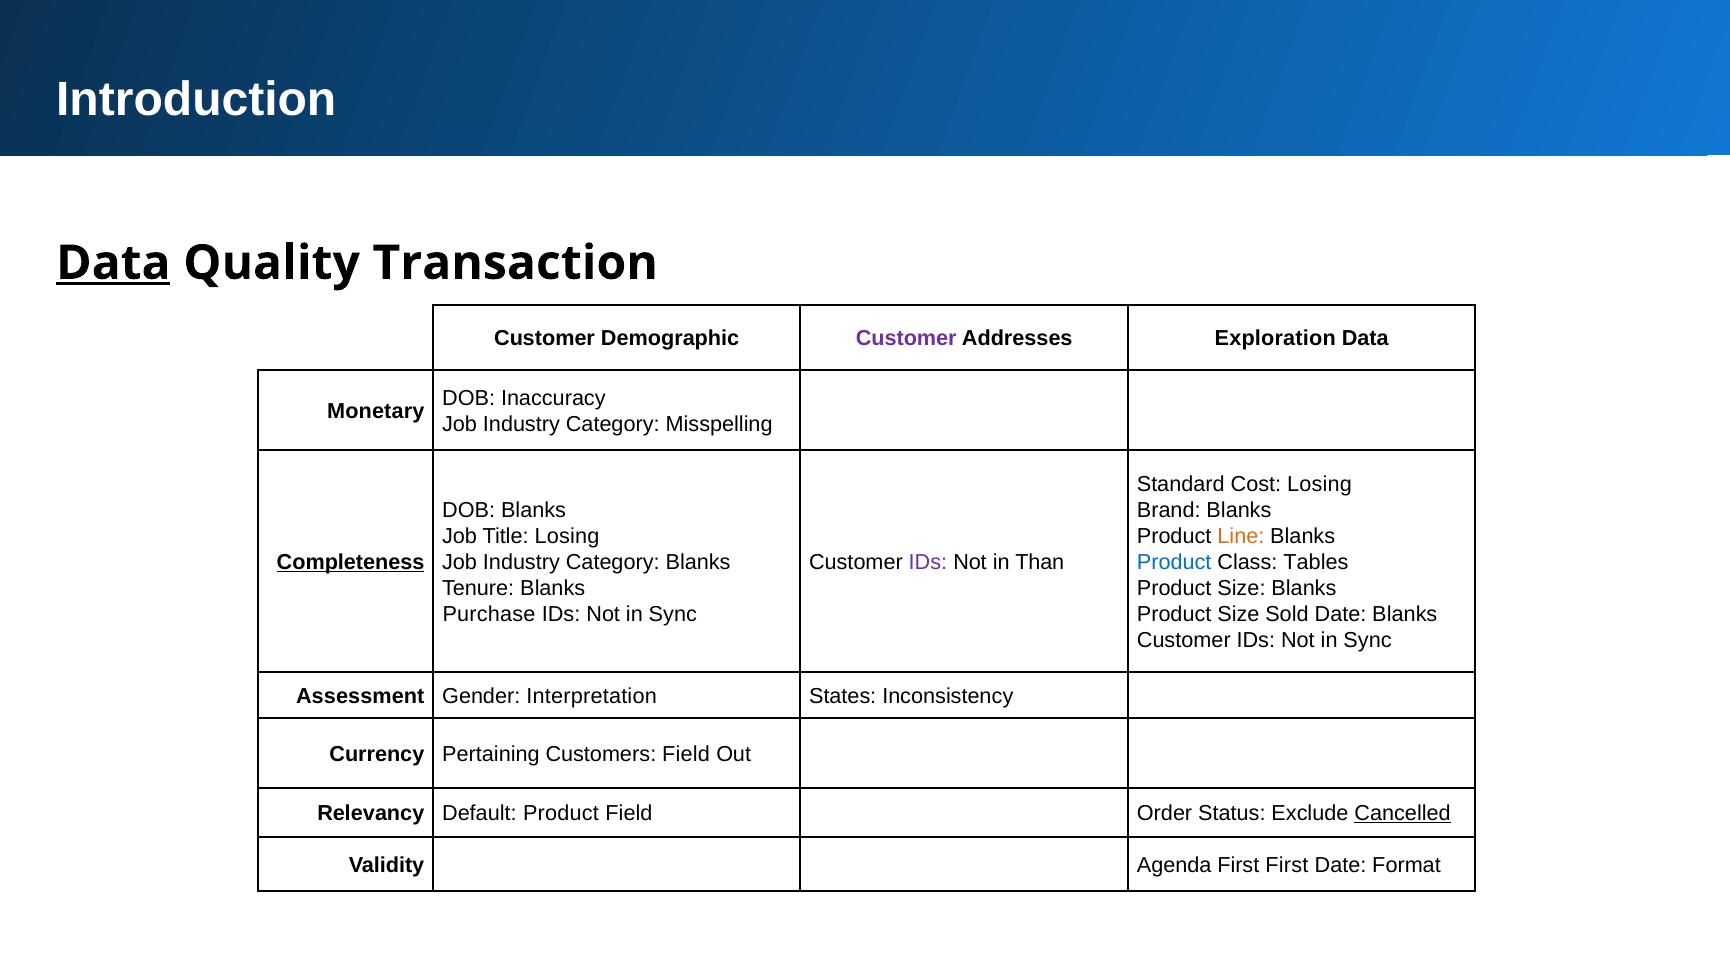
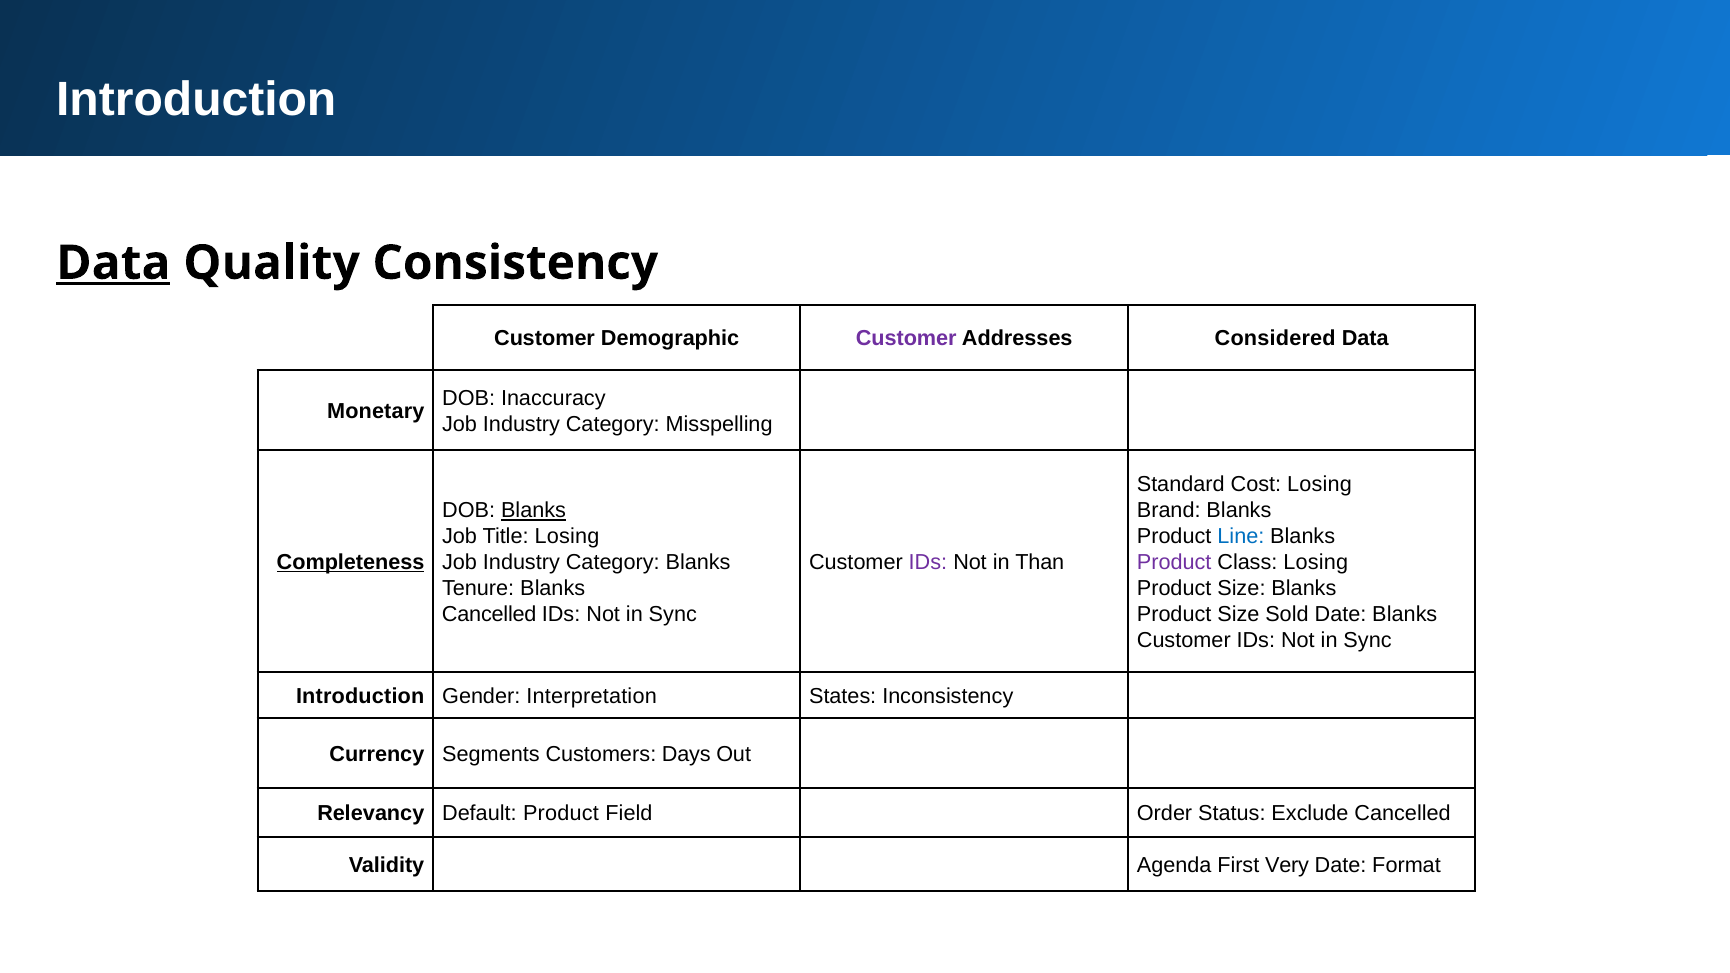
Transaction: Transaction -> Consistency (515, 263)
Exploration: Exploration -> Considered (1275, 339)
Blanks underline: none -> present (534, 511)
Line colour: orange -> blue (1241, 537)
Product colour: blue -> purple (1174, 562)
Class Tables: Tables -> Losing (1316, 562)
Purchase: Purchase -> Cancelled (489, 614)
Assessment: Assessment -> Introduction (360, 696)
Pertaining: Pertaining -> Segments (491, 754)
Customers Field: Field -> Days (686, 754)
Cancelled underline: present -> none (1403, 814)
First First: First -> Very (1287, 865)
